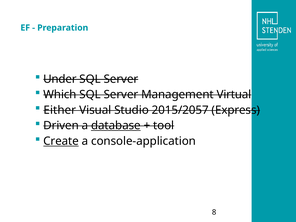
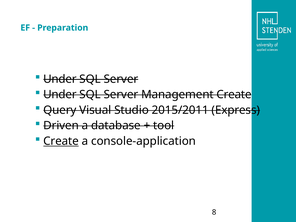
Which: Which -> Under (60, 95)
Management Virtual: Virtual -> Create (234, 95)
Either: Either -> Query (60, 110)
2015/2057: 2015/2057 -> 2015/2011 (180, 110)
database underline: present -> none (116, 126)
